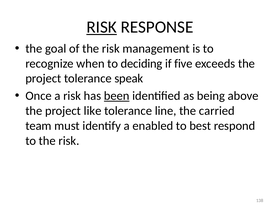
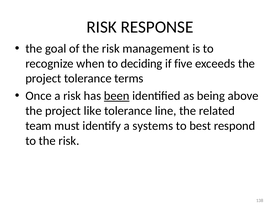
RISK underline: present -> none (102, 27)
speak: speak -> terms (129, 78)
carried: carried -> related (217, 111)
enabled: enabled -> systems (153, 126)
